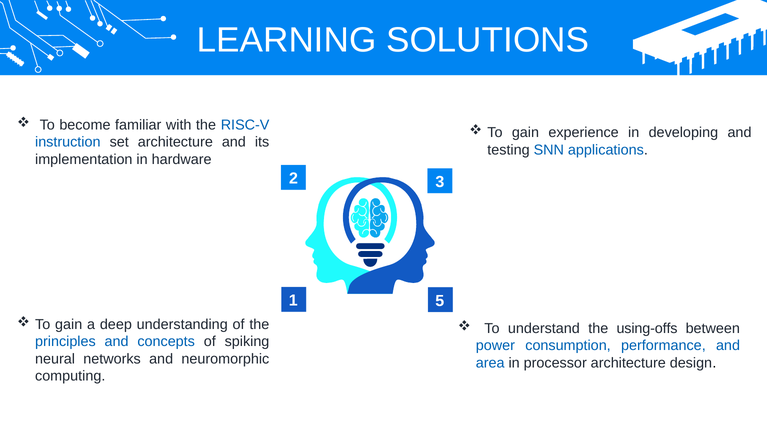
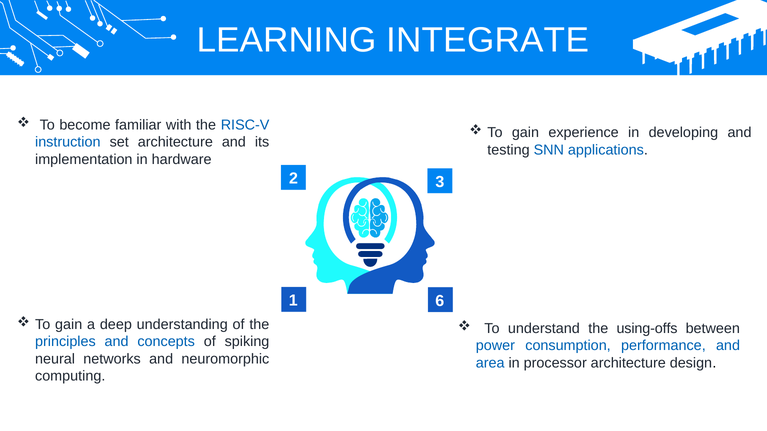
SOLUTIONS: SOLUTIONS -> INTEGRATE (488, 40)
5: 5 -> 6 (440, 301)
